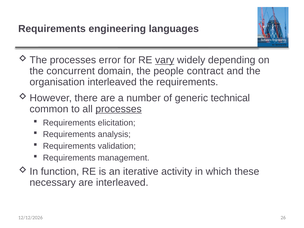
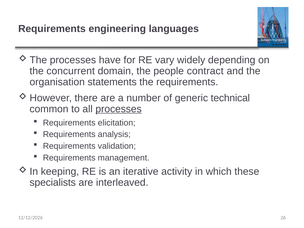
error: error -> have (110, 60)
vary underline: present -> none (165, 60)
organisation interleaved: interleaved -> statements (112, 82)
function: function -> keeping (60, 172)
necessary: necessary -> specialists (53, 183)
